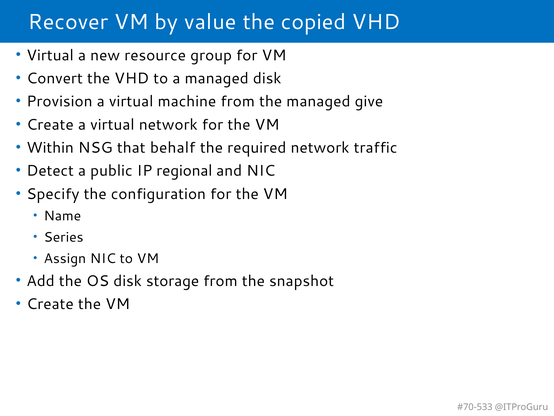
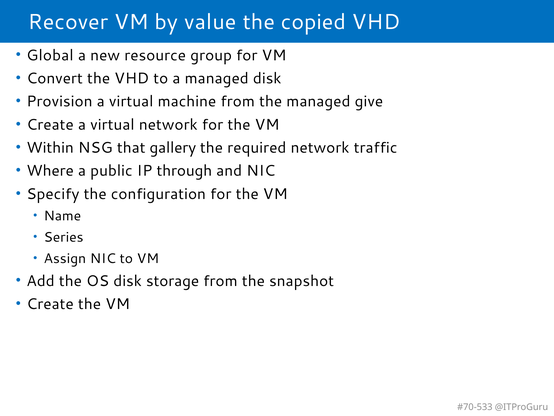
Virtual: Virtual -> Global (50, 55)
behalf: behalf -> gallery (173, 148)
Detect: Detect -> Where (50, 171)
regional: regional -> through (184, 171)
